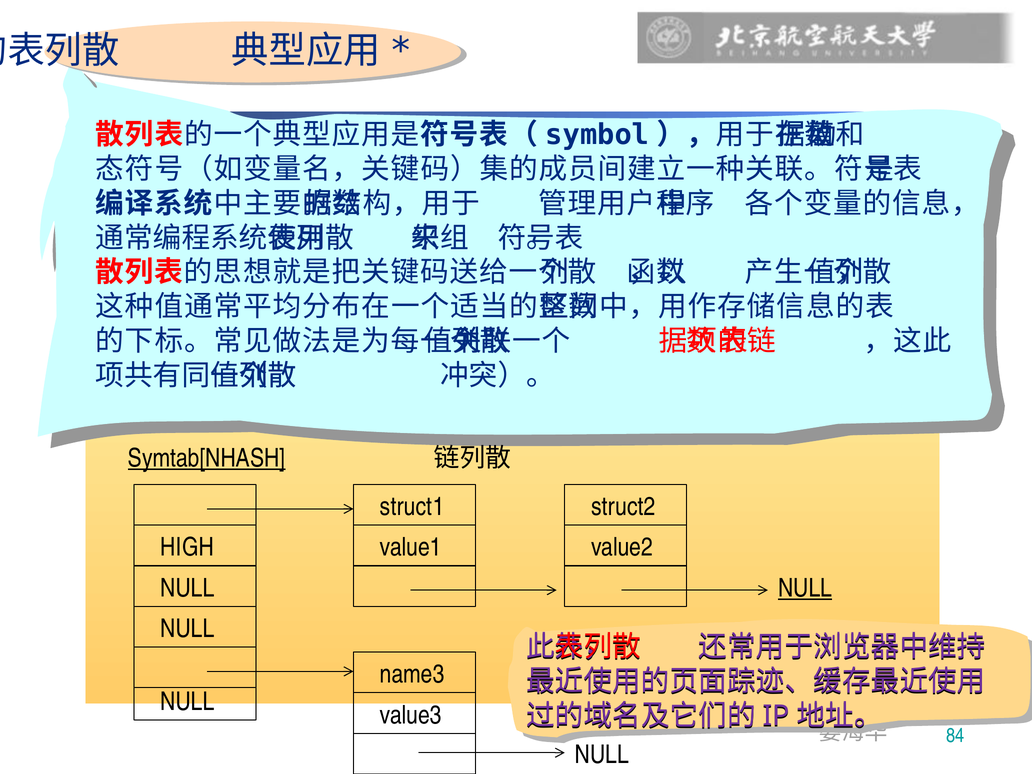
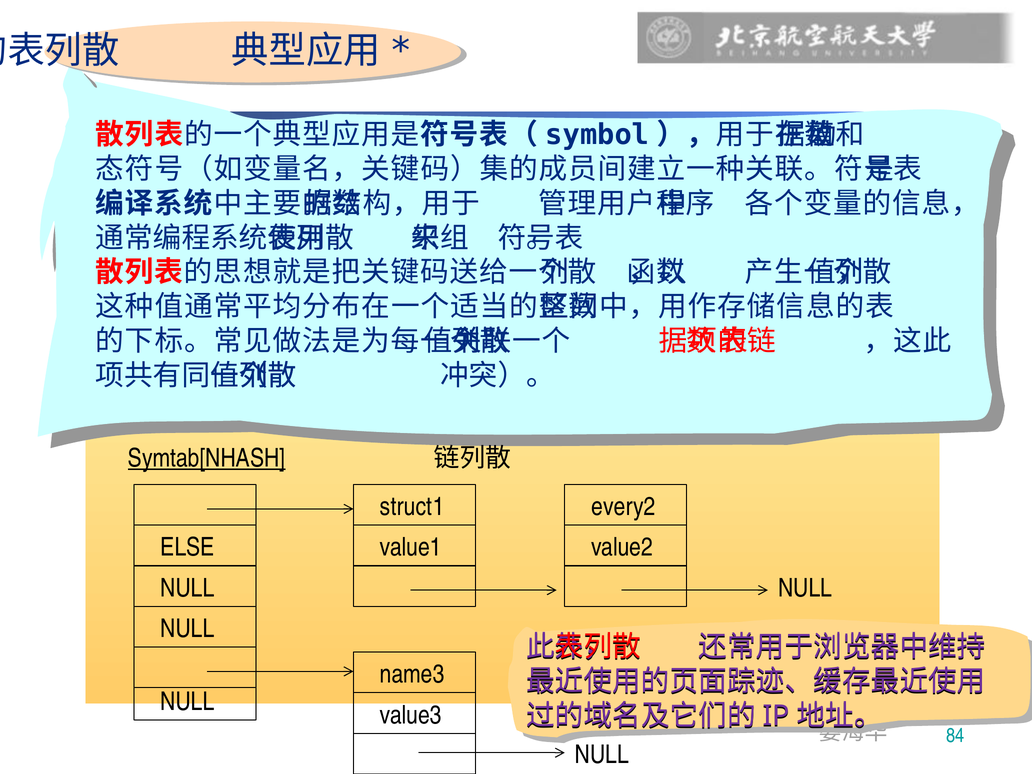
struct2: struct2 -> every2 (623, 507)
HIGH: HIGH -> ELSE (187, 547)
NULL underline: present -> none (805, 588)
